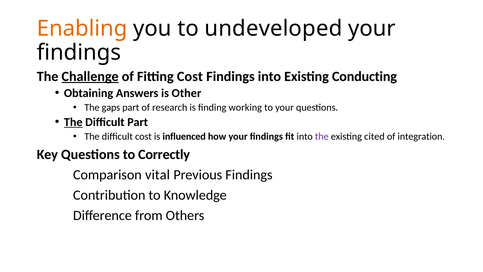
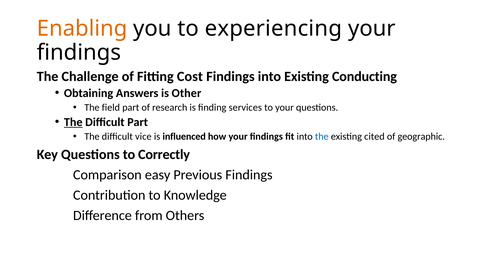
undeveloped: undeveloped -> experiencing (273, 29)
Challenge underline: present -> none (90, 76)
gaps: gaps -> field (111, 107)
working: working -> services (245, 107)
difficult cost: cost -> vice (143, 136)
the colour: purple -> blue (322, 136)
integration: integration -> geographic (421, 136)
vital: vital -> easy (158, 175)
